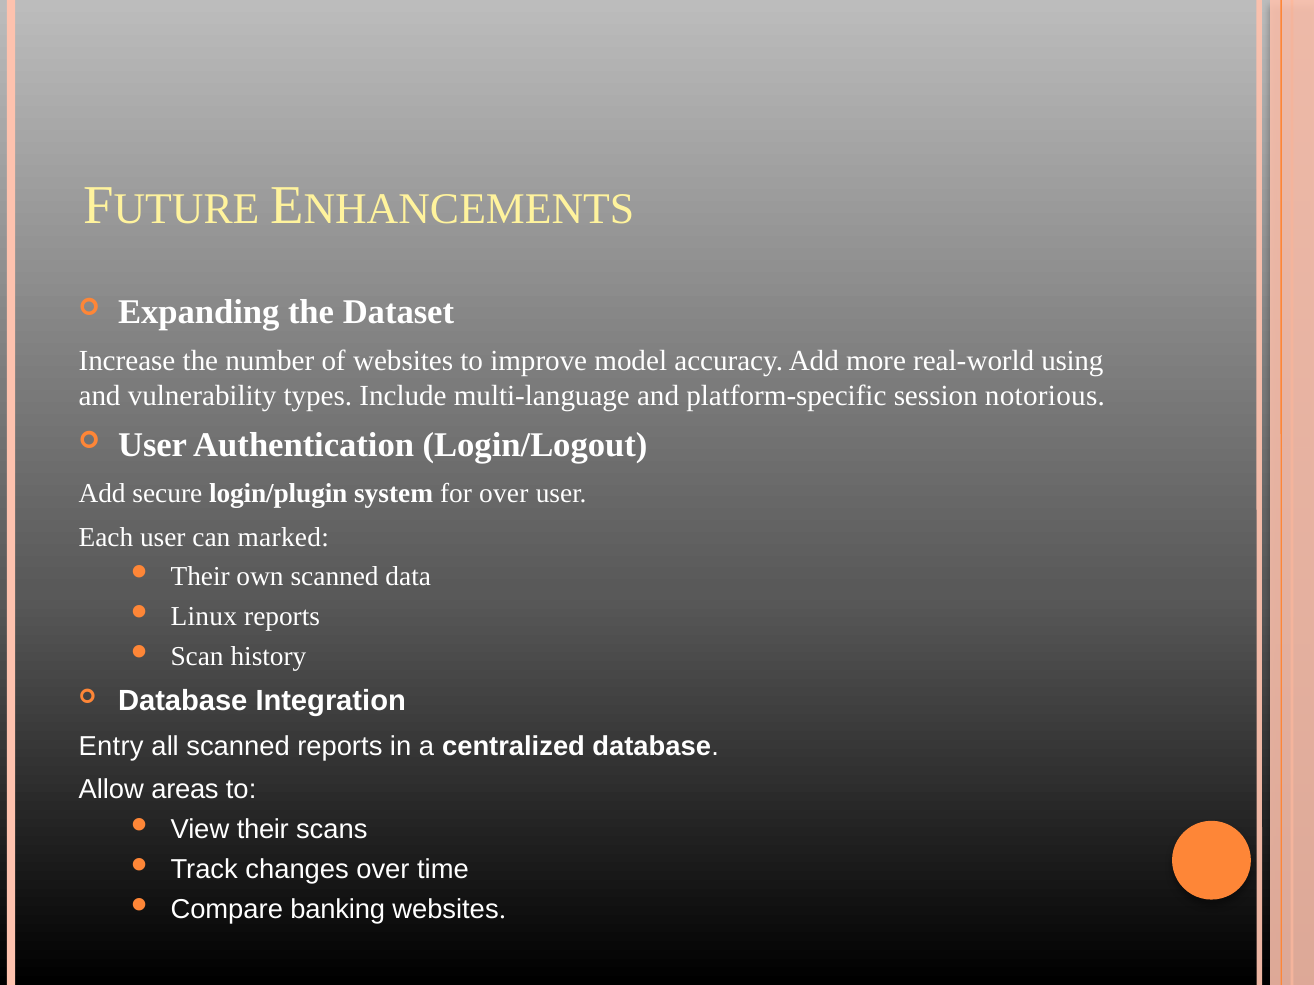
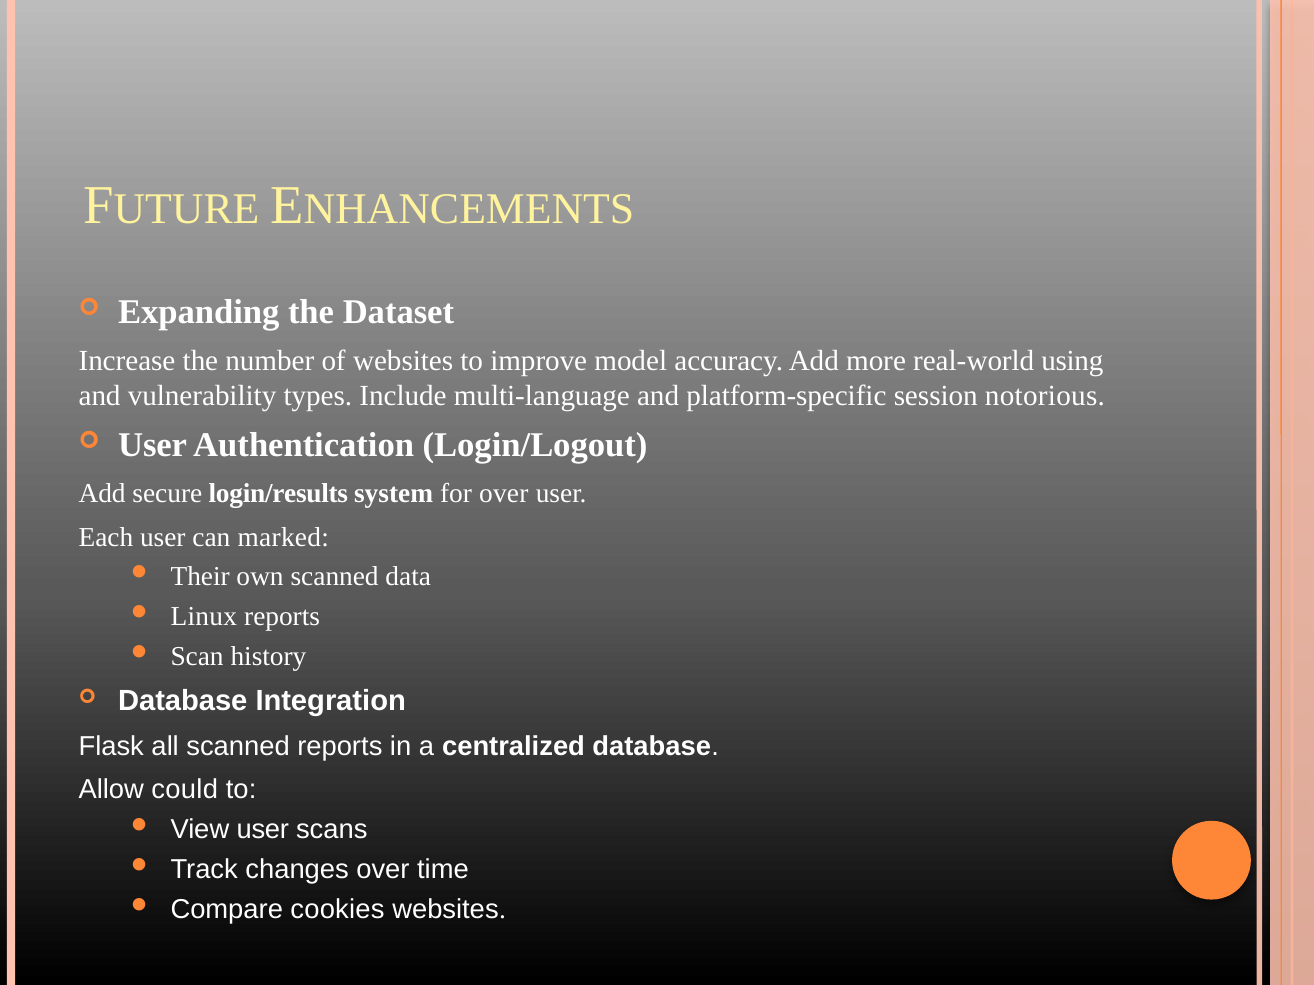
login/plugin: login/plugin -> login/results (278, 493)
Entry: Entry -> Flask (111, 746)
areas: areas -> could (185, 790)
View their: their -> user (263, 830)
banking: banking -> cookies (338, 910)
